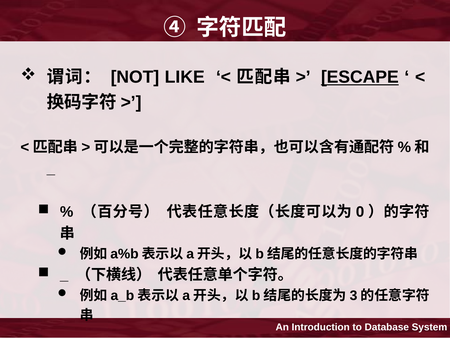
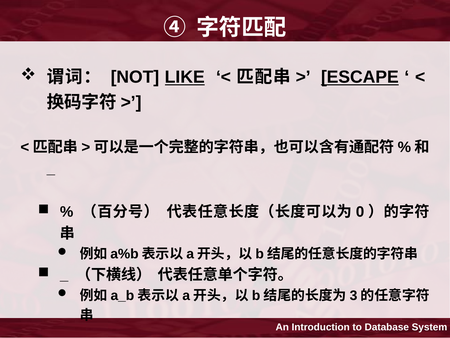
LIKE underline: none -> present (185, 77)
